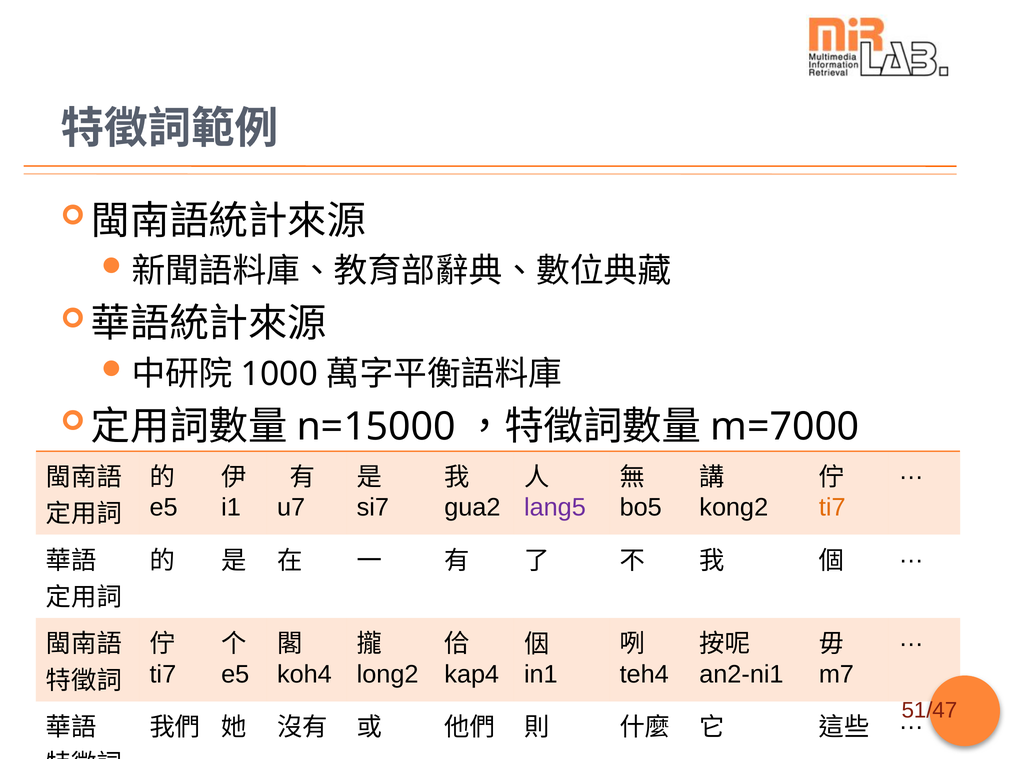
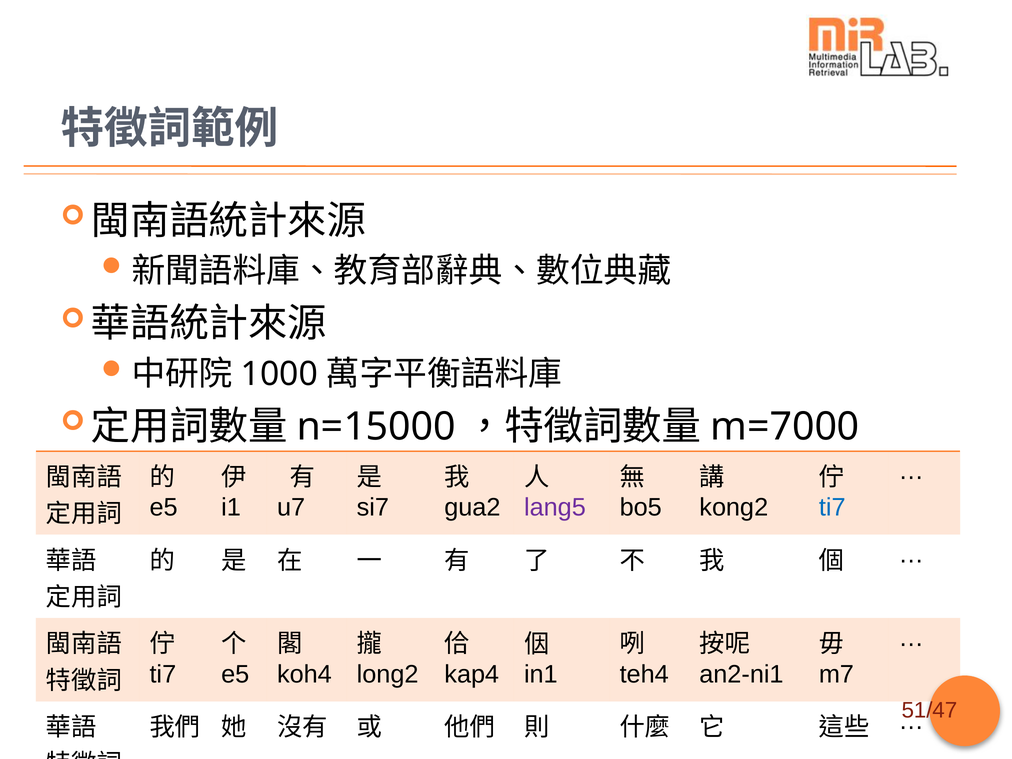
ti7 colour: orange -> blue (832, 507)
